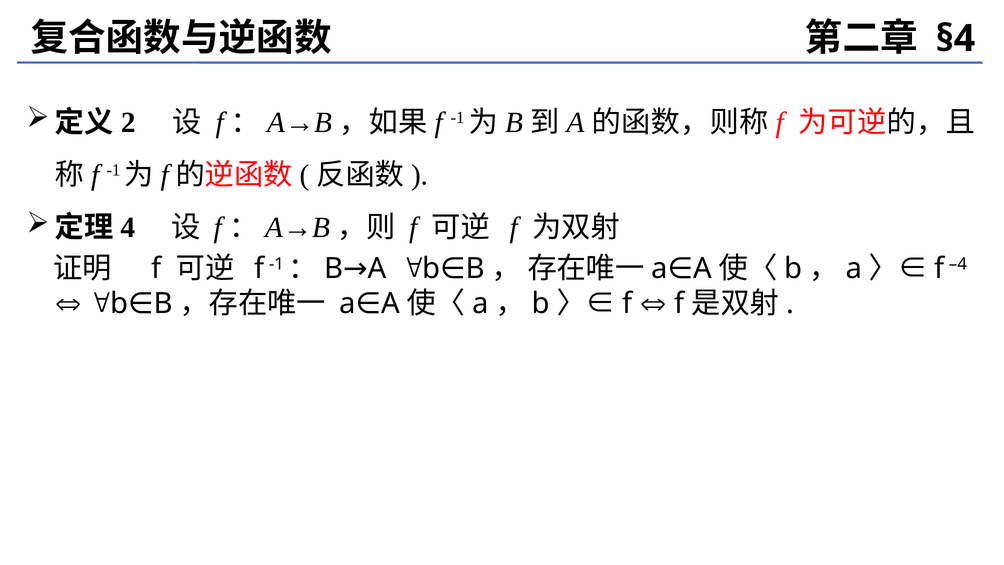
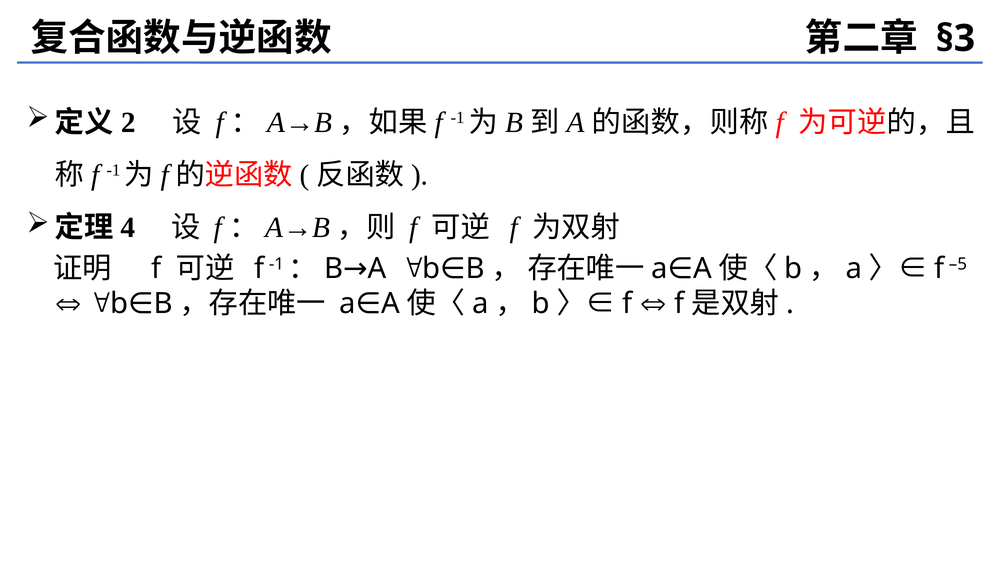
§4: §4 -> §3 (955, 38)
–4: –4 -> –5 (958, 264)
